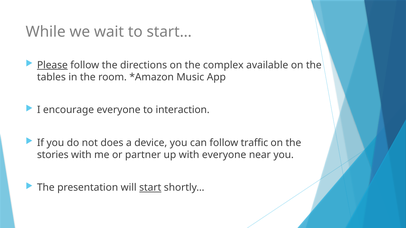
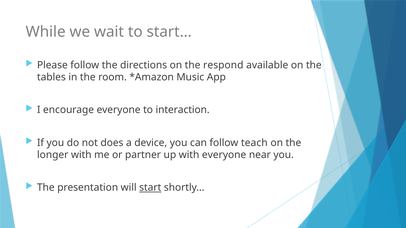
Please underline: present -> none (52, 65)
complex: complex -> respond (223, 65)
traffic: traffic -> teach (254, 143)
stories: stories -> longer (53, 155)
